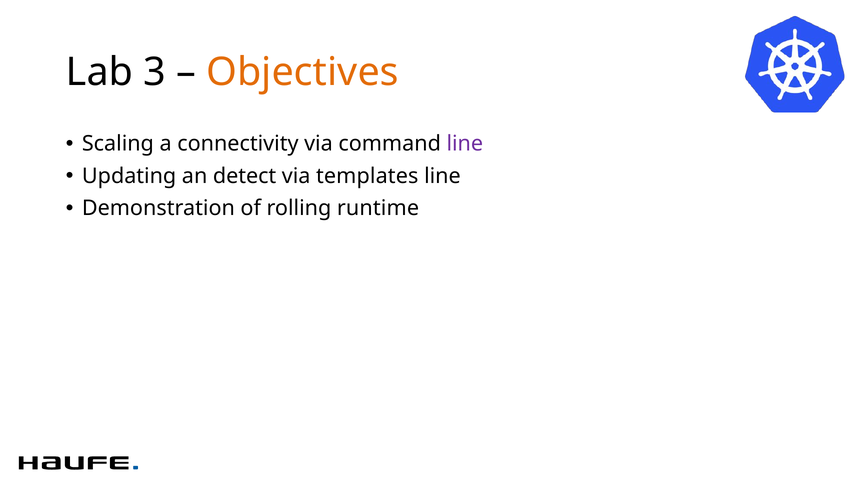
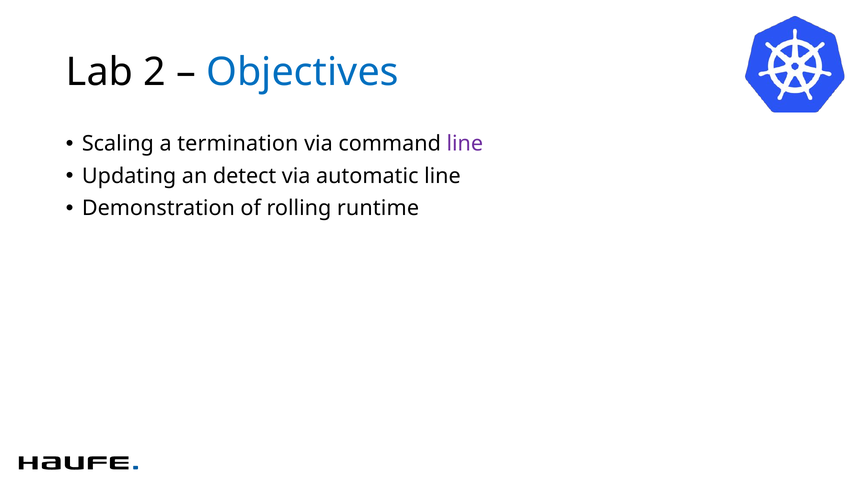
3: 3 -> 2 (155, 72)
Objectives colour: orange -> blue (302, 72)
connectivity: connectivity -> termination (238, 144)
templates: templates -> automatic (367, 176)
